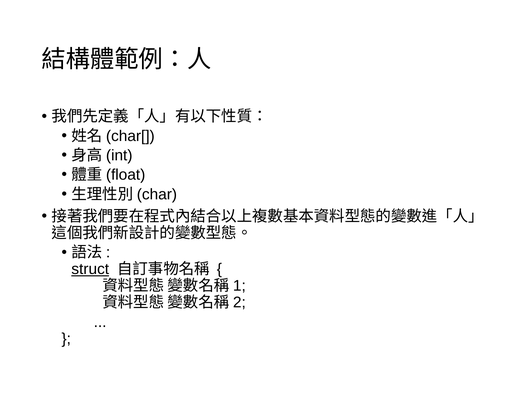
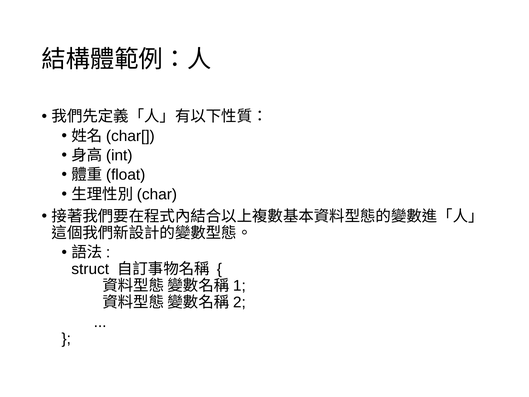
struct underline: present -> none (90, 269)
